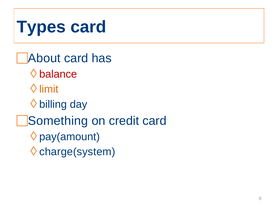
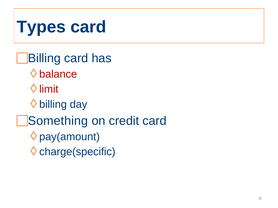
About: About -> Billing (44, 58)
limit colour: orange -> red (49, 89)
charge(system: charge(system -> charge(specific (77, 152)
